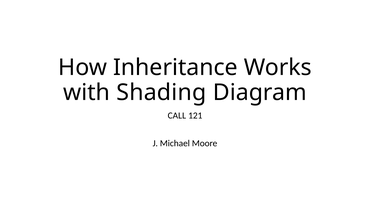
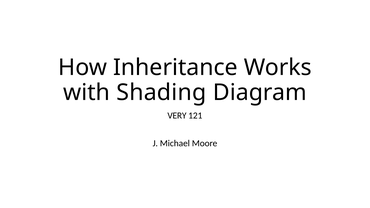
CALL: CALL -> VERY (177, 116)
